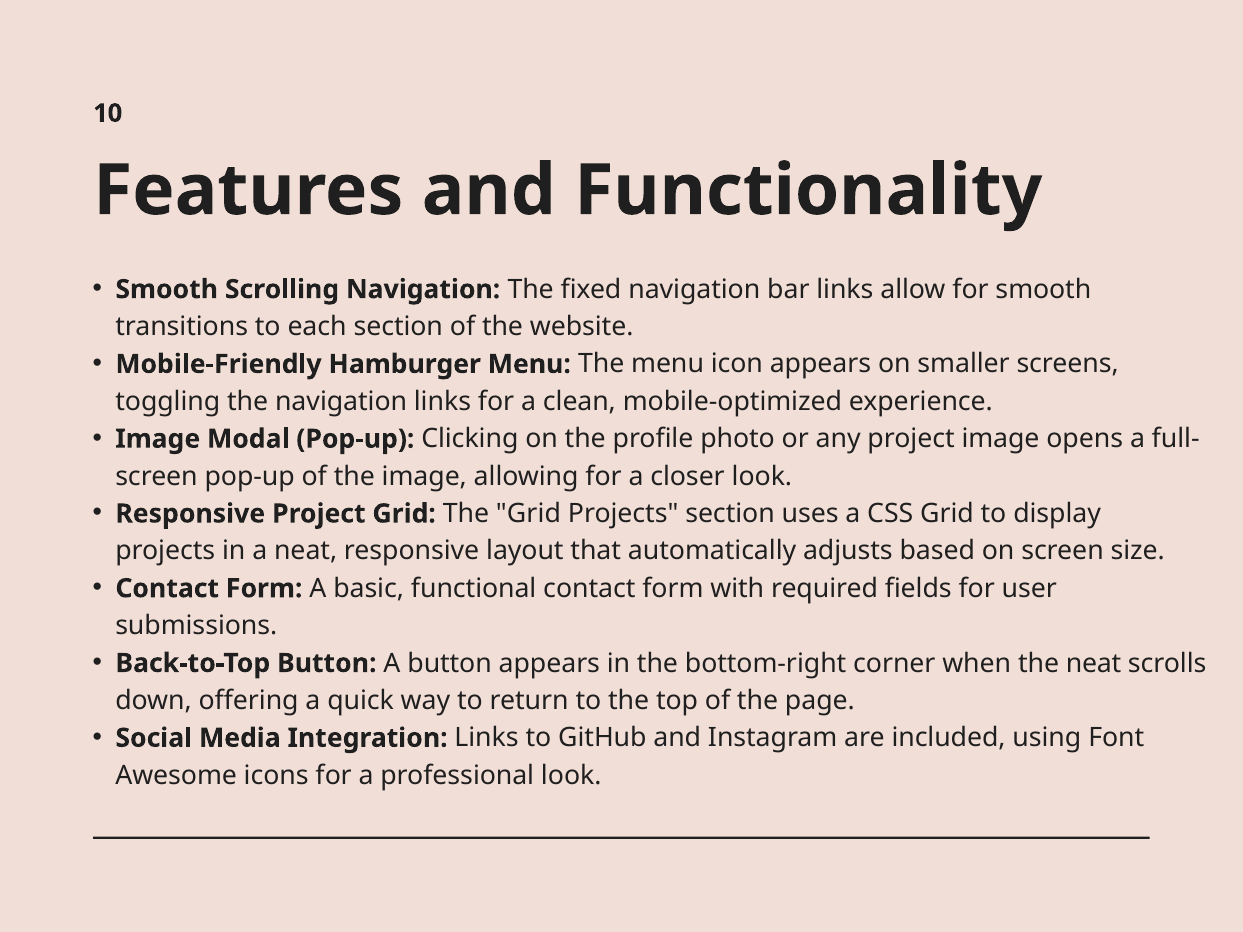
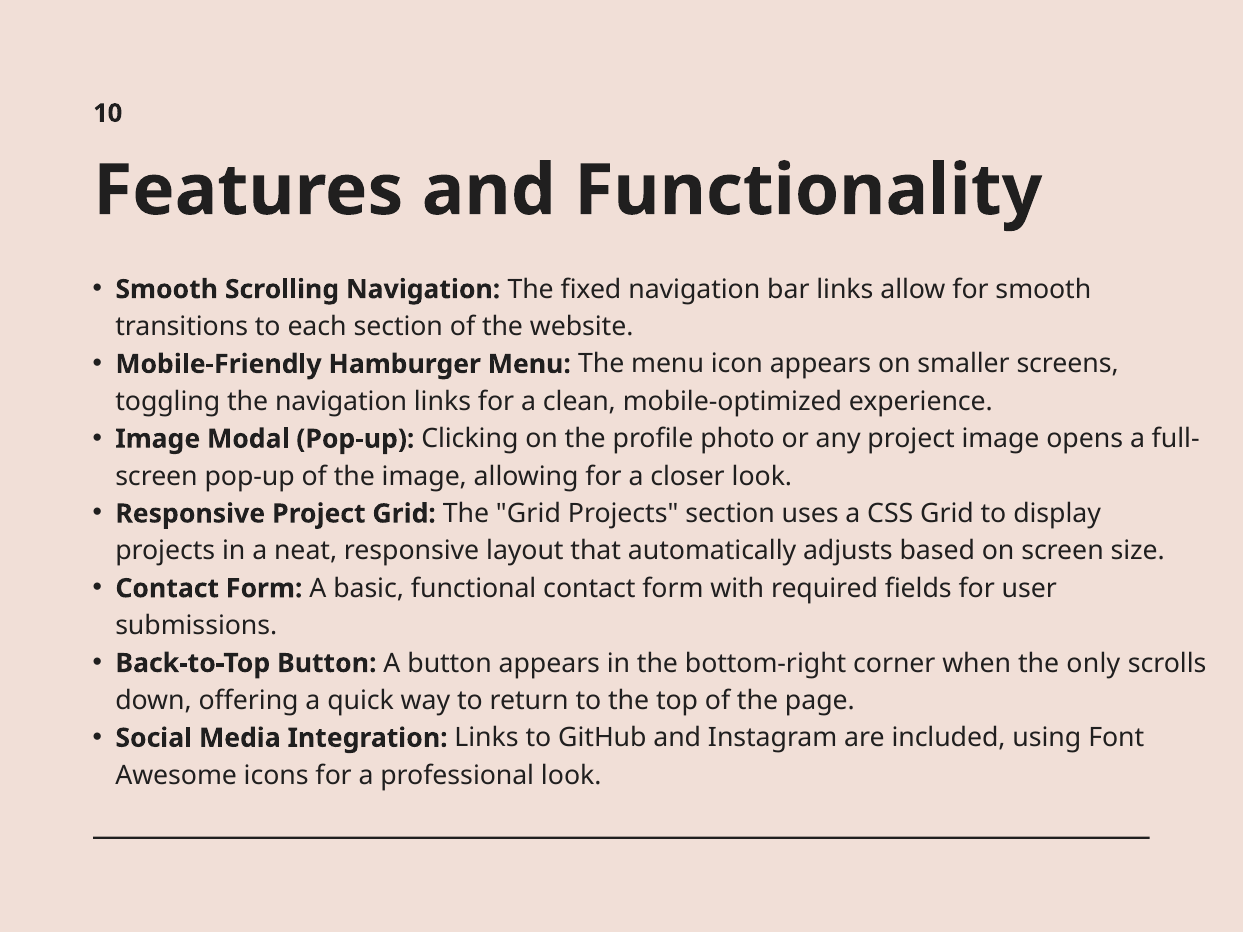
the neat: neat -> only (1093, 663)
